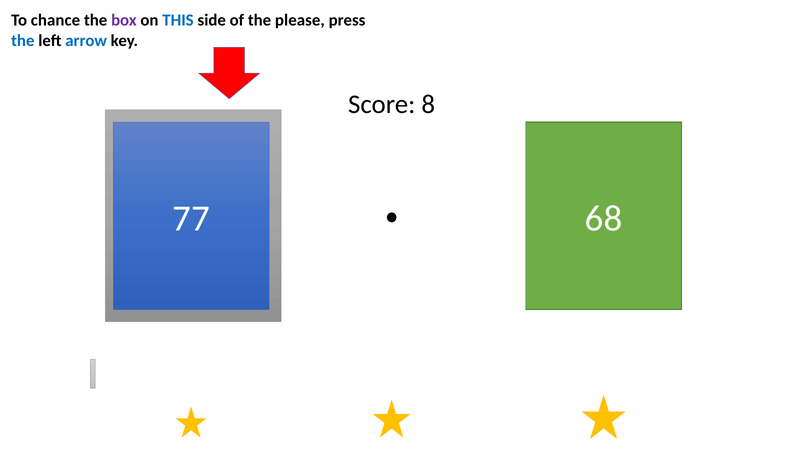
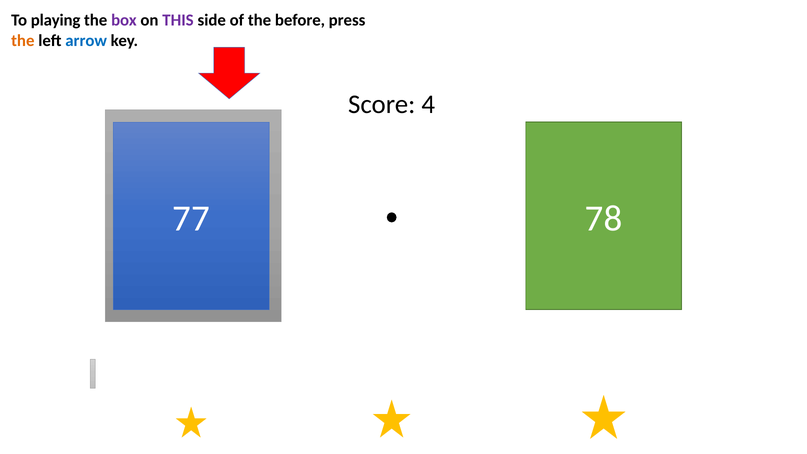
chance: chance -> playing (56, 20)
THIS colour: blue -> purple (178, 20)
please: please -> before (300, 20)
the colour: blue -> orange (23, 40)
8: 8 -> 4 (428, 104)
68: 68 -> 78 (604, 218)
